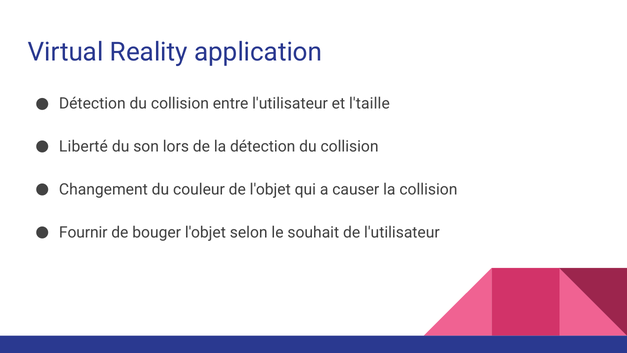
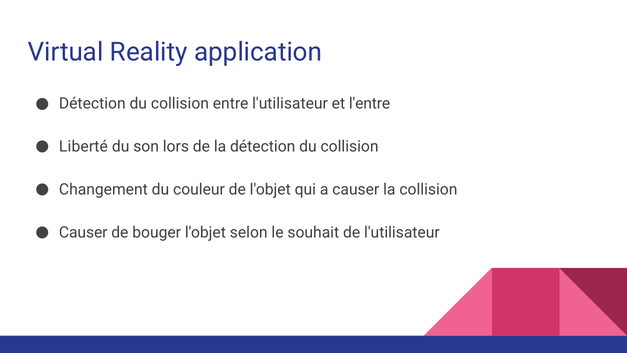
l'taille: l'taille -> l'entre (370, 104)
Fournir: Fournir -> Causer (83, 232)
